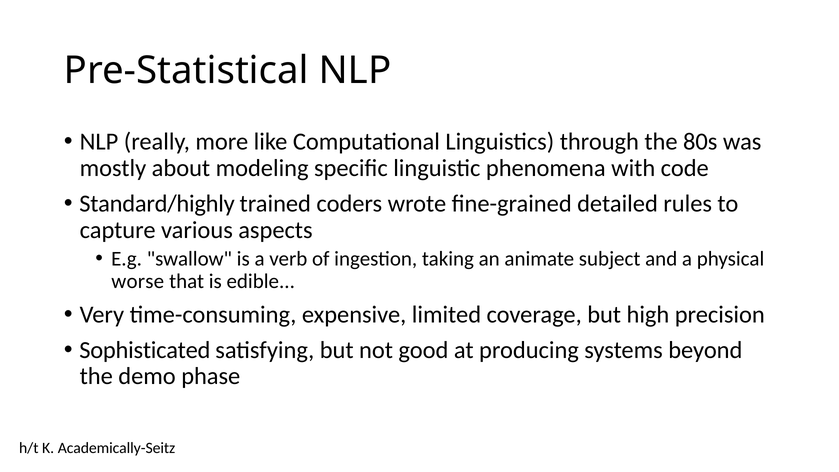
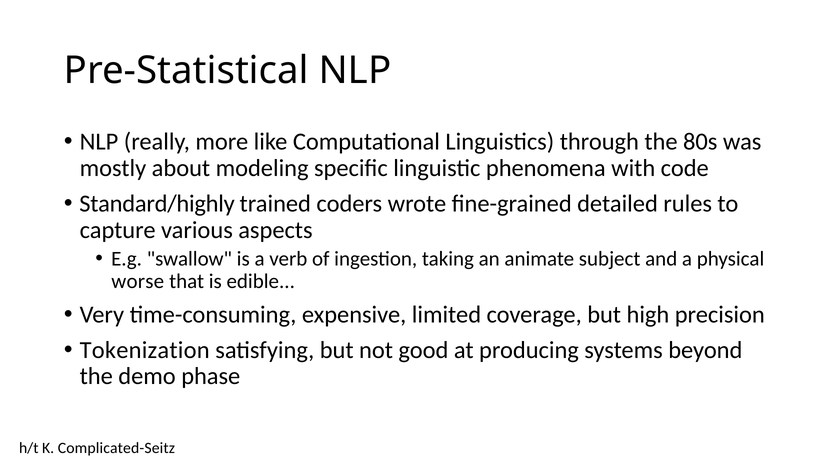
Sophisticated: Sophisticated -> Tokenization (145, 350)
Academically-Seitz: Academically-Seitz -> Complicated-Seitz (116, 448)
